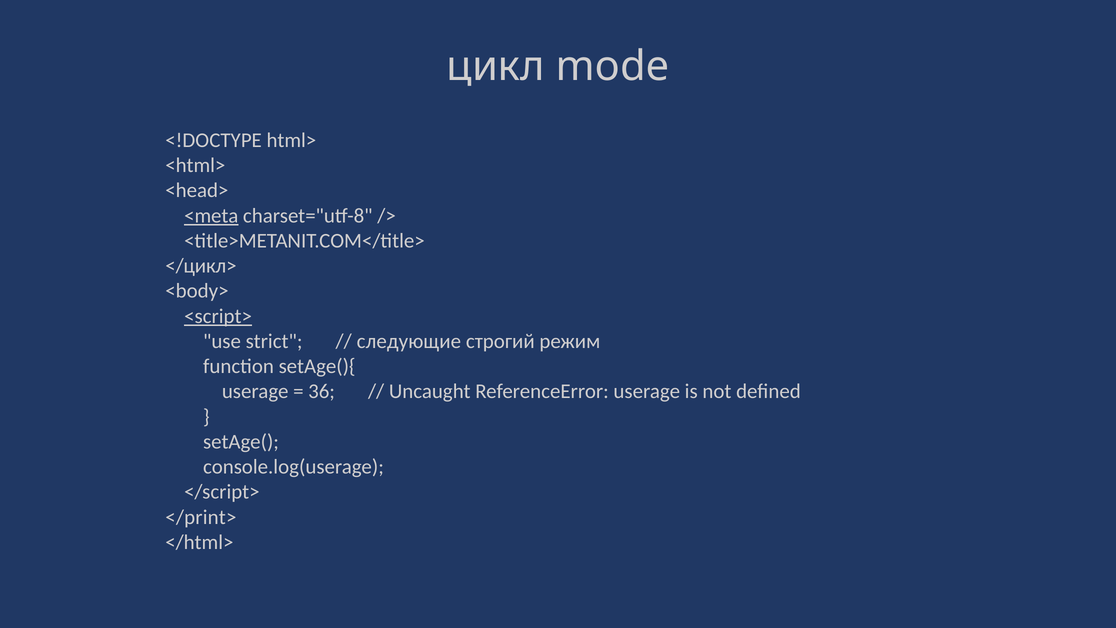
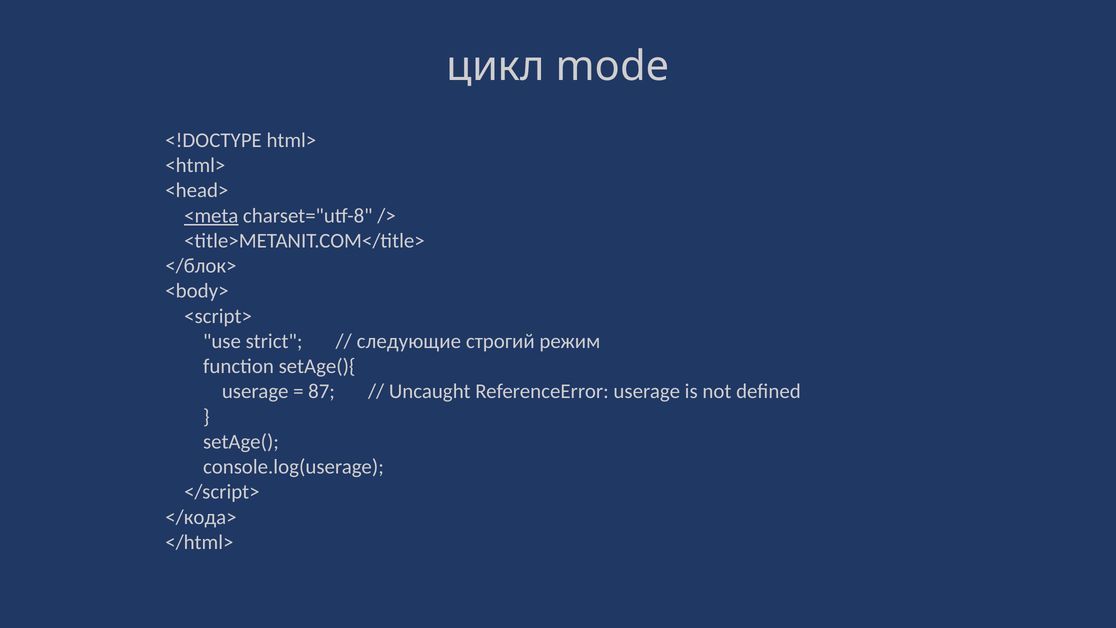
</цикл>: </цикл> -> </блок> (201, 266)
<script> underline: present -> none (218, 316)
36: 36 -> 87 (322, 391)
</print>: </print> -> </кода> (201, 517)
